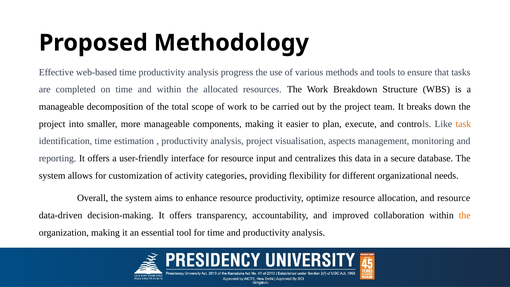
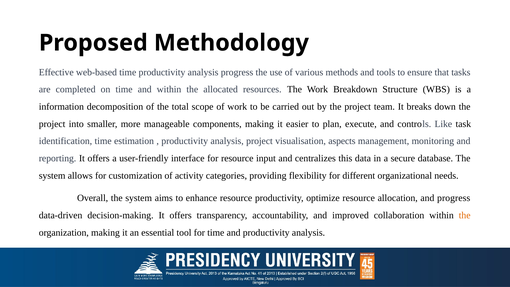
manageable: manageable -> information (61, 107)
task colour: orange -> black (463, 124)
and resource: resource -> progress (454, 198)
